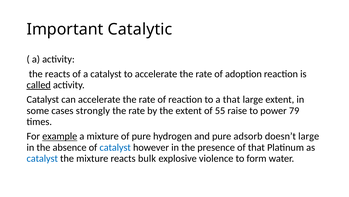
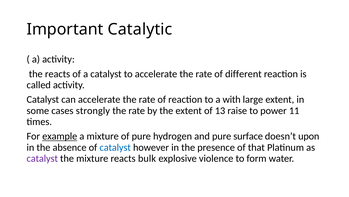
adoption: adoption -> different (243, 74)
called underline: present -> none (39, 85)
a that: that -> with (232, 99)
55: 55 -> 13 (220, 110)
79: 79 -> 11 (294, 110)
adsorb: adsorb -> surface (248, 136)
doesn’t large: large -> upon (309, 136)
catalyst colour: blue -> purple (42, 158)
